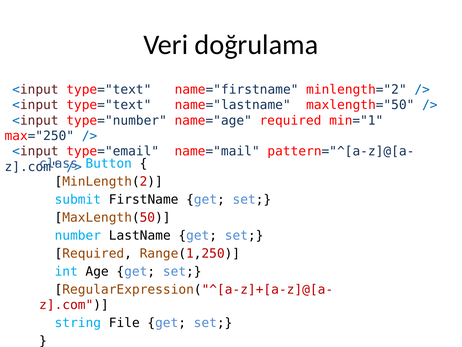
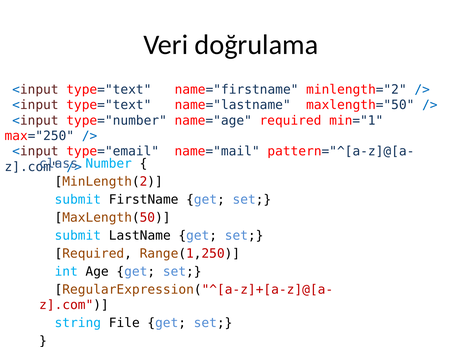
Button: Button -> Number (109, 163)
number: number -> submit (78, 235)
